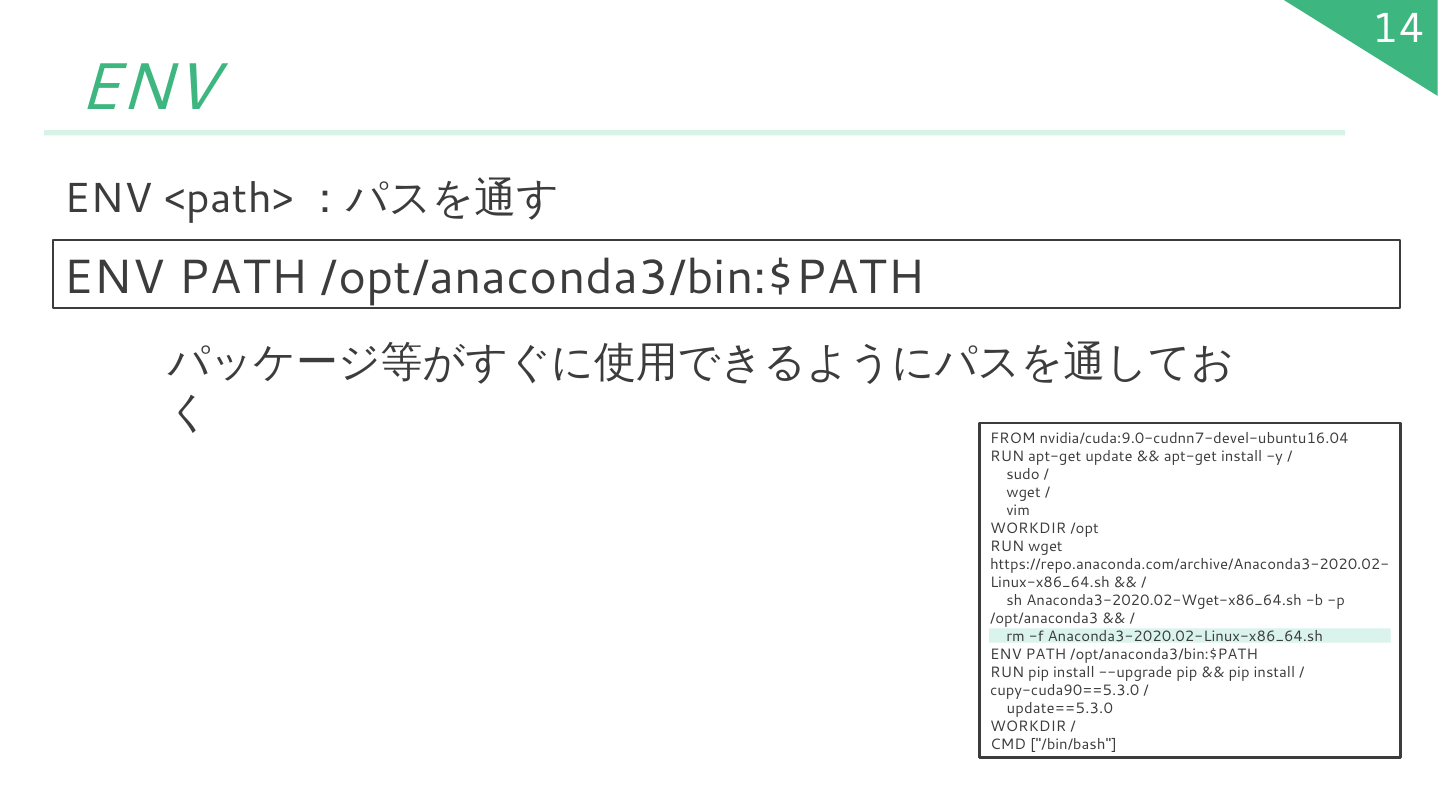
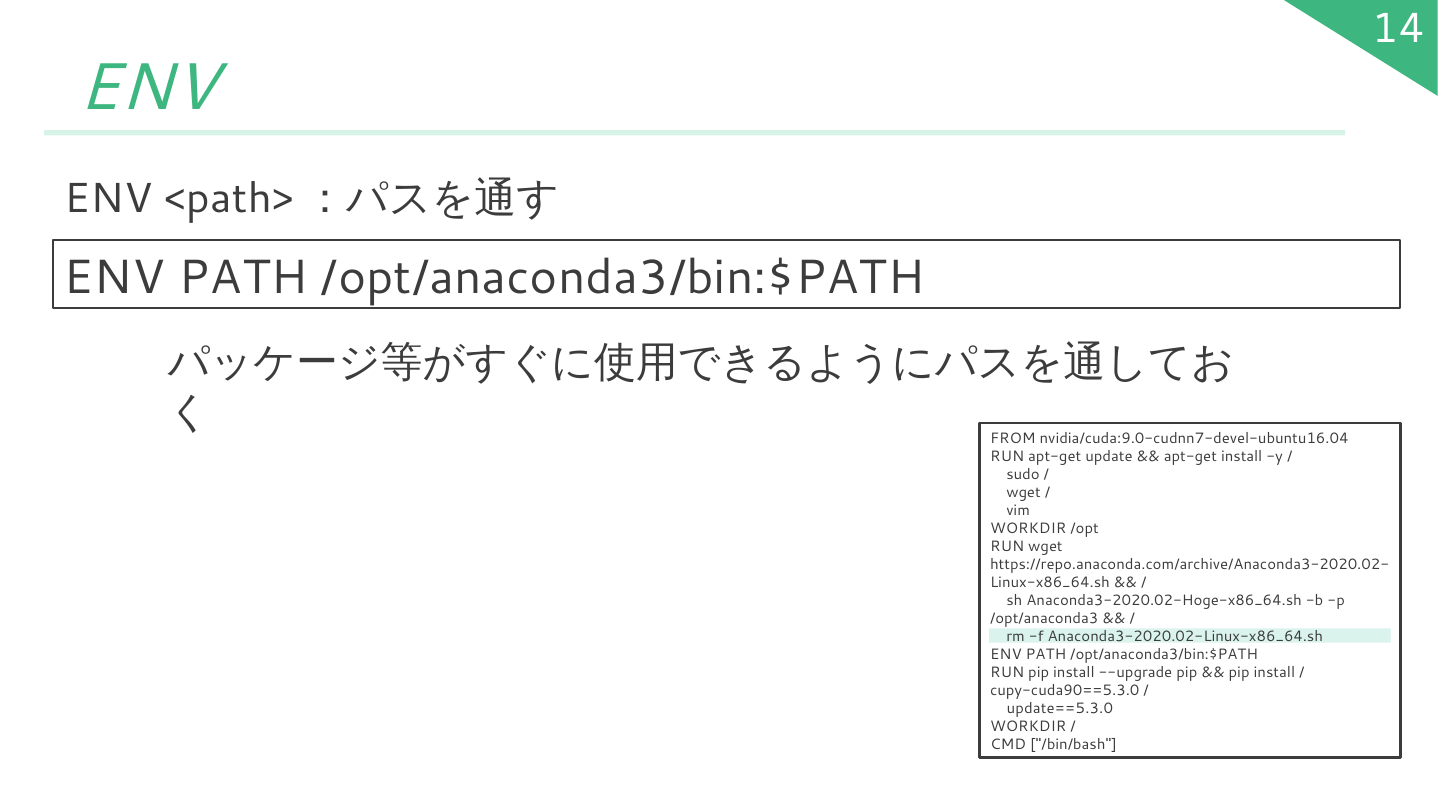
Anaconda3-2020.02-Wget-x86_64.sh: Anaconda3-2020.02-Wget-x86_64.sh -> Anaconda3-2020.02-Hoge-x86_64.sh (1164, 600)
